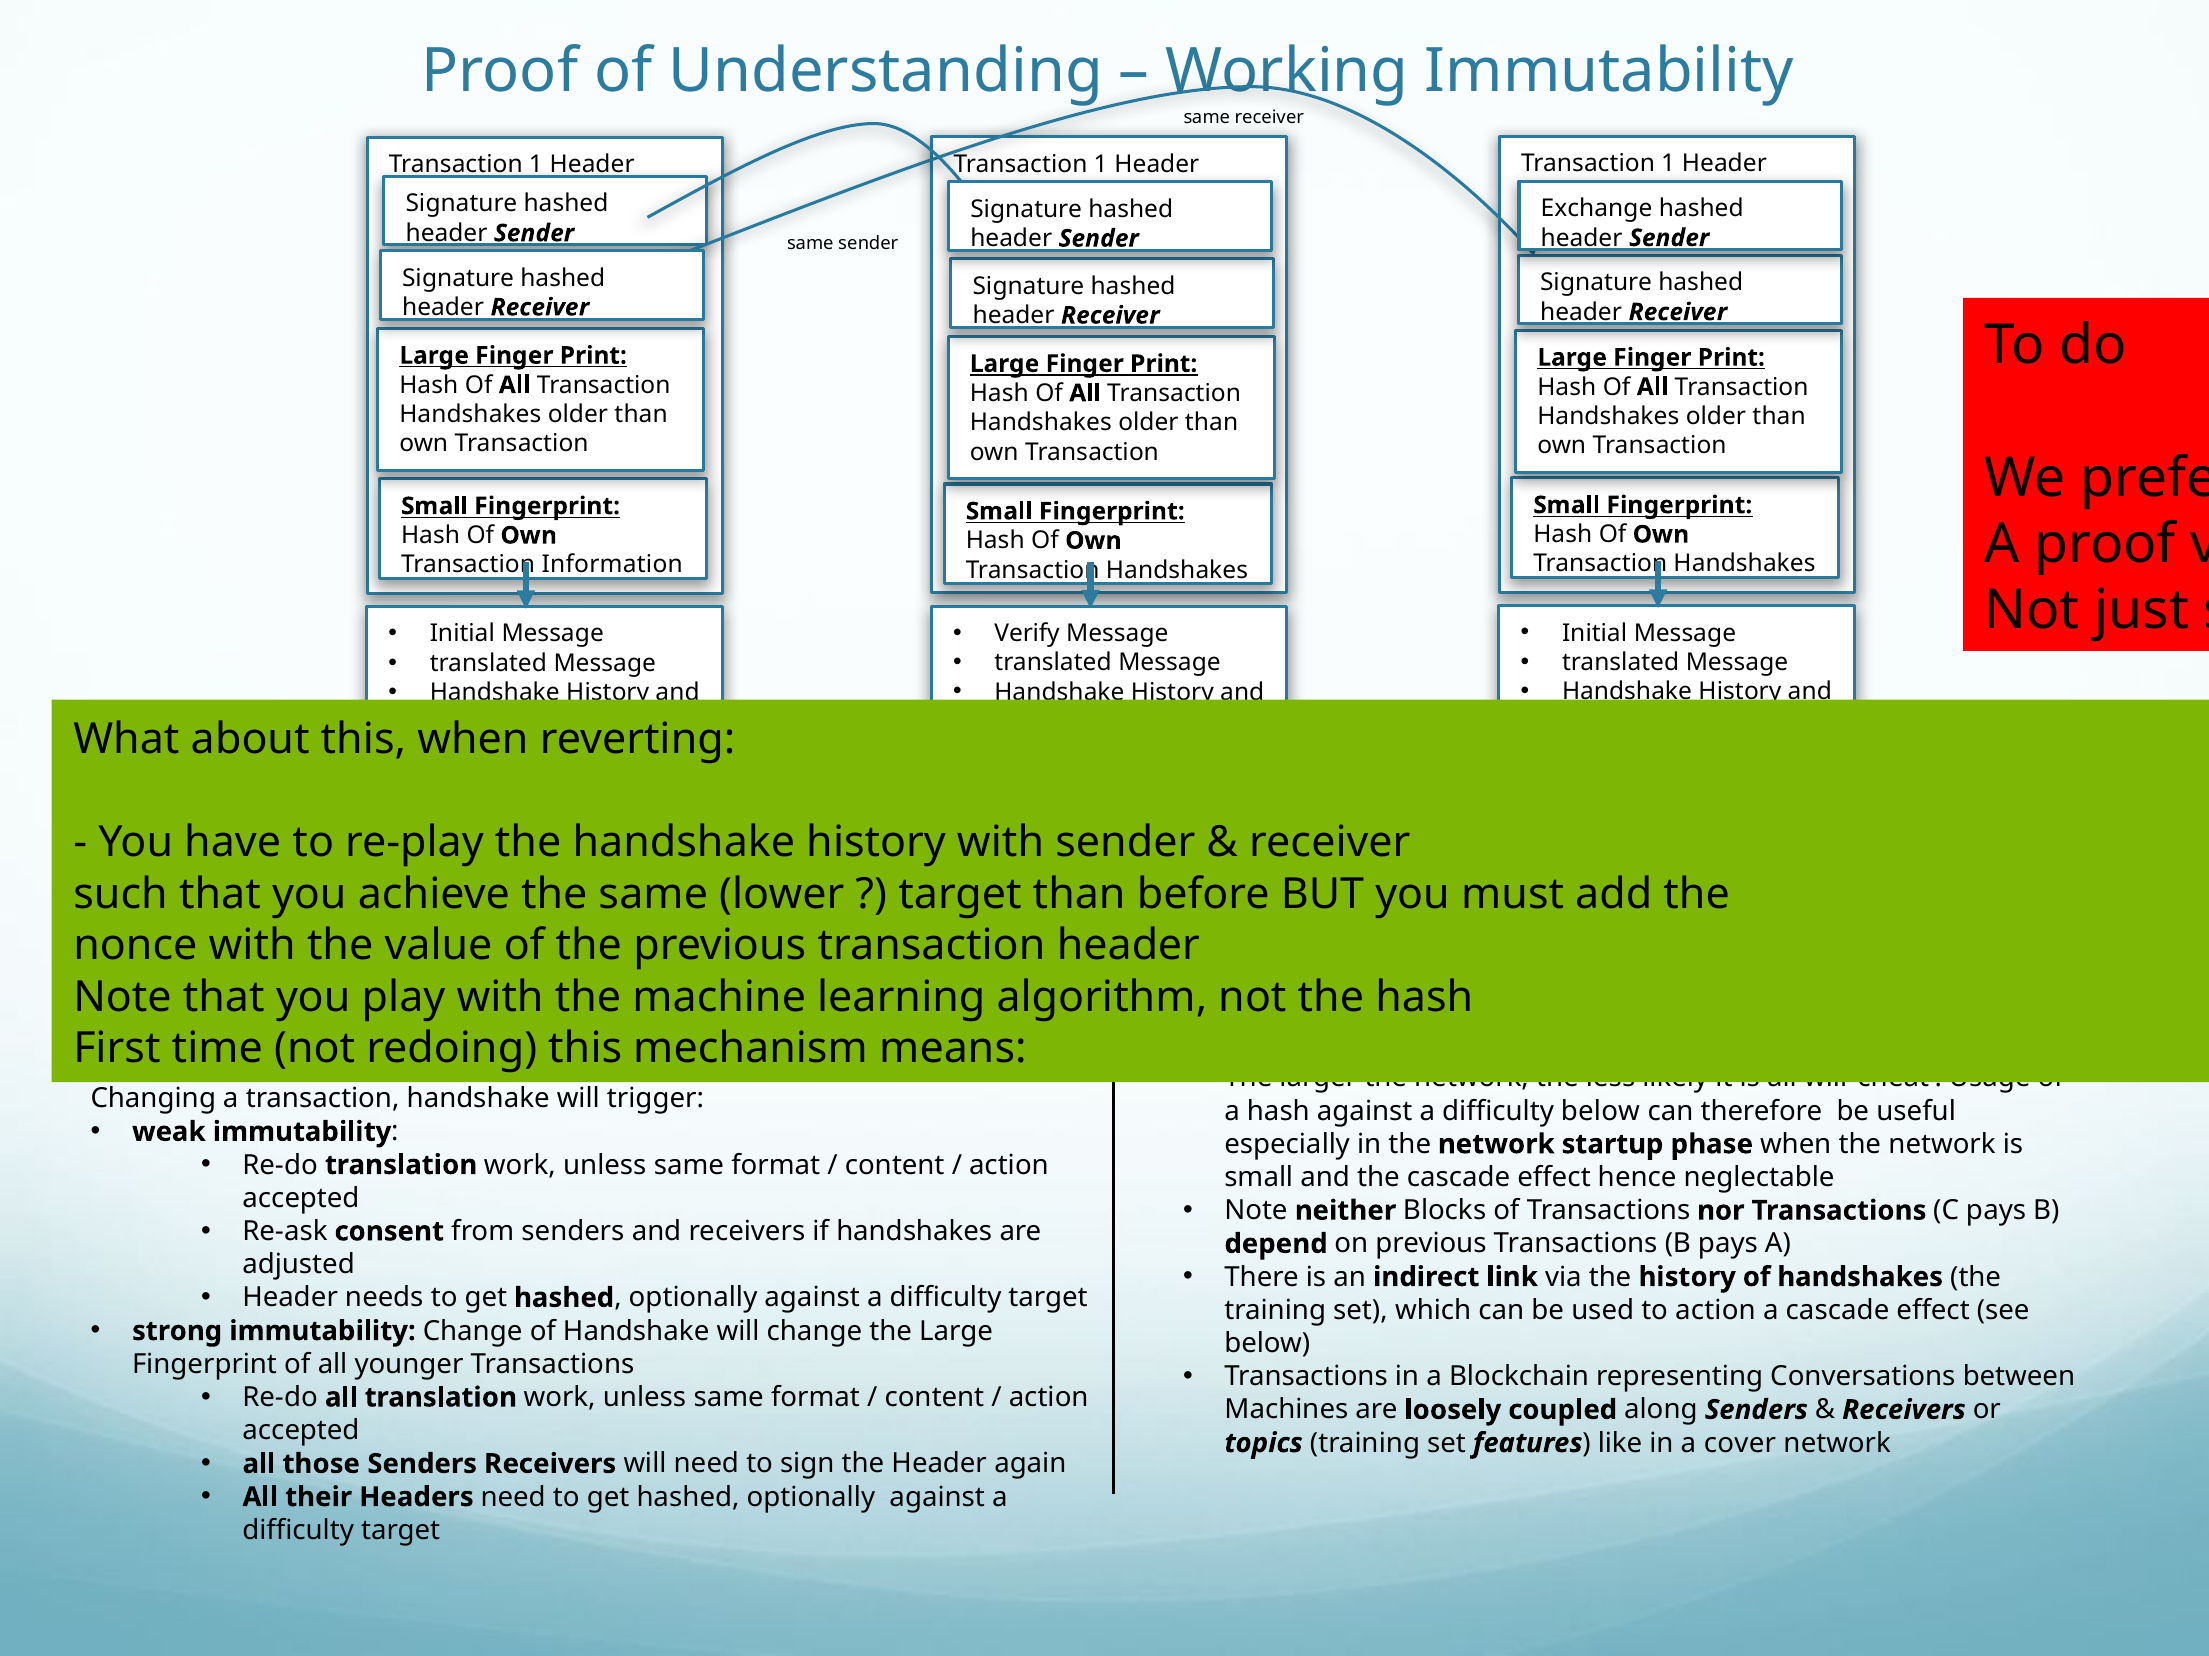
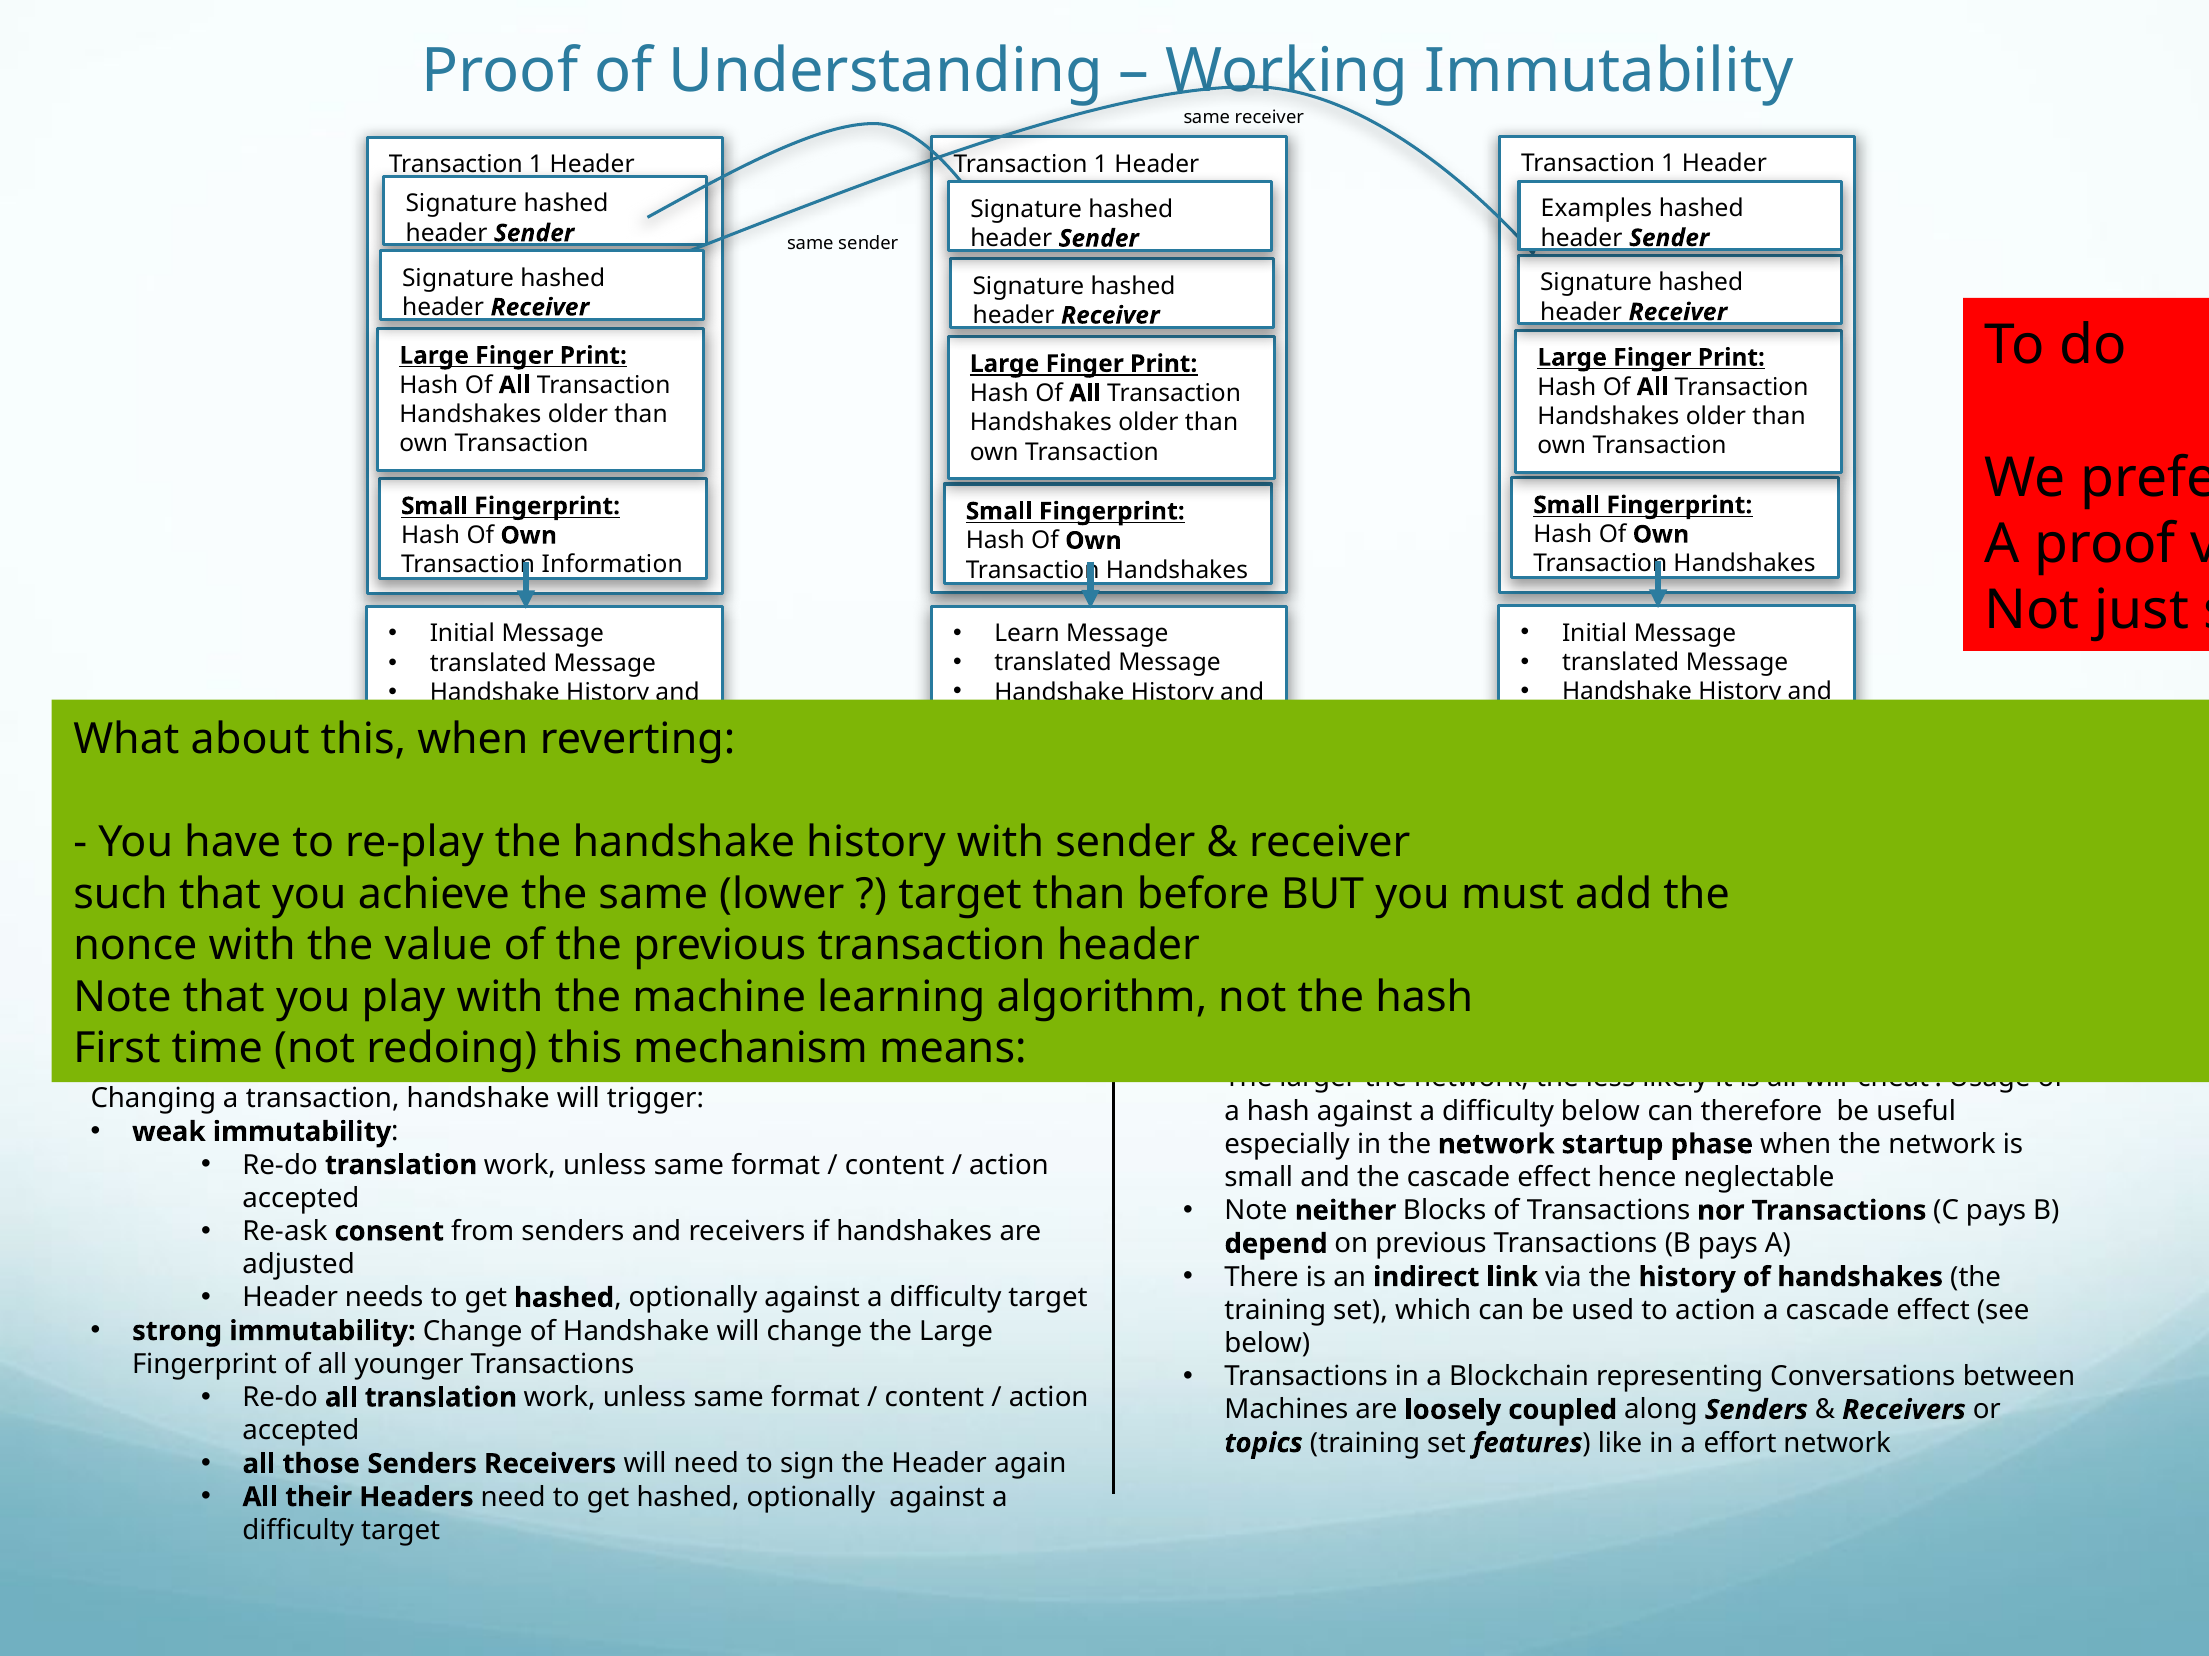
Exchange: Exchange -> Examples (1596, 209)
Verify: Verify -> Learn (1027, 634)
cover: cover -> effort (1740, 1444)
